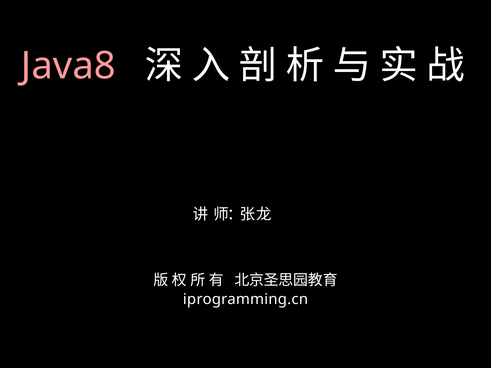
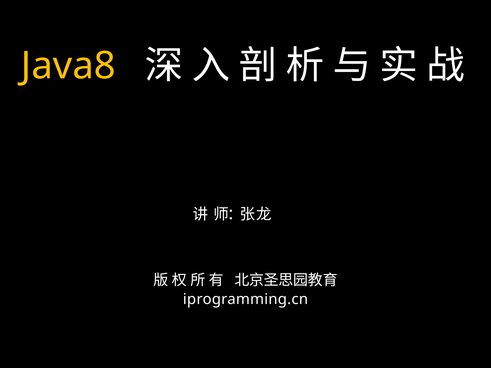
Java8 colour: pink -> yellow (68, 66)
